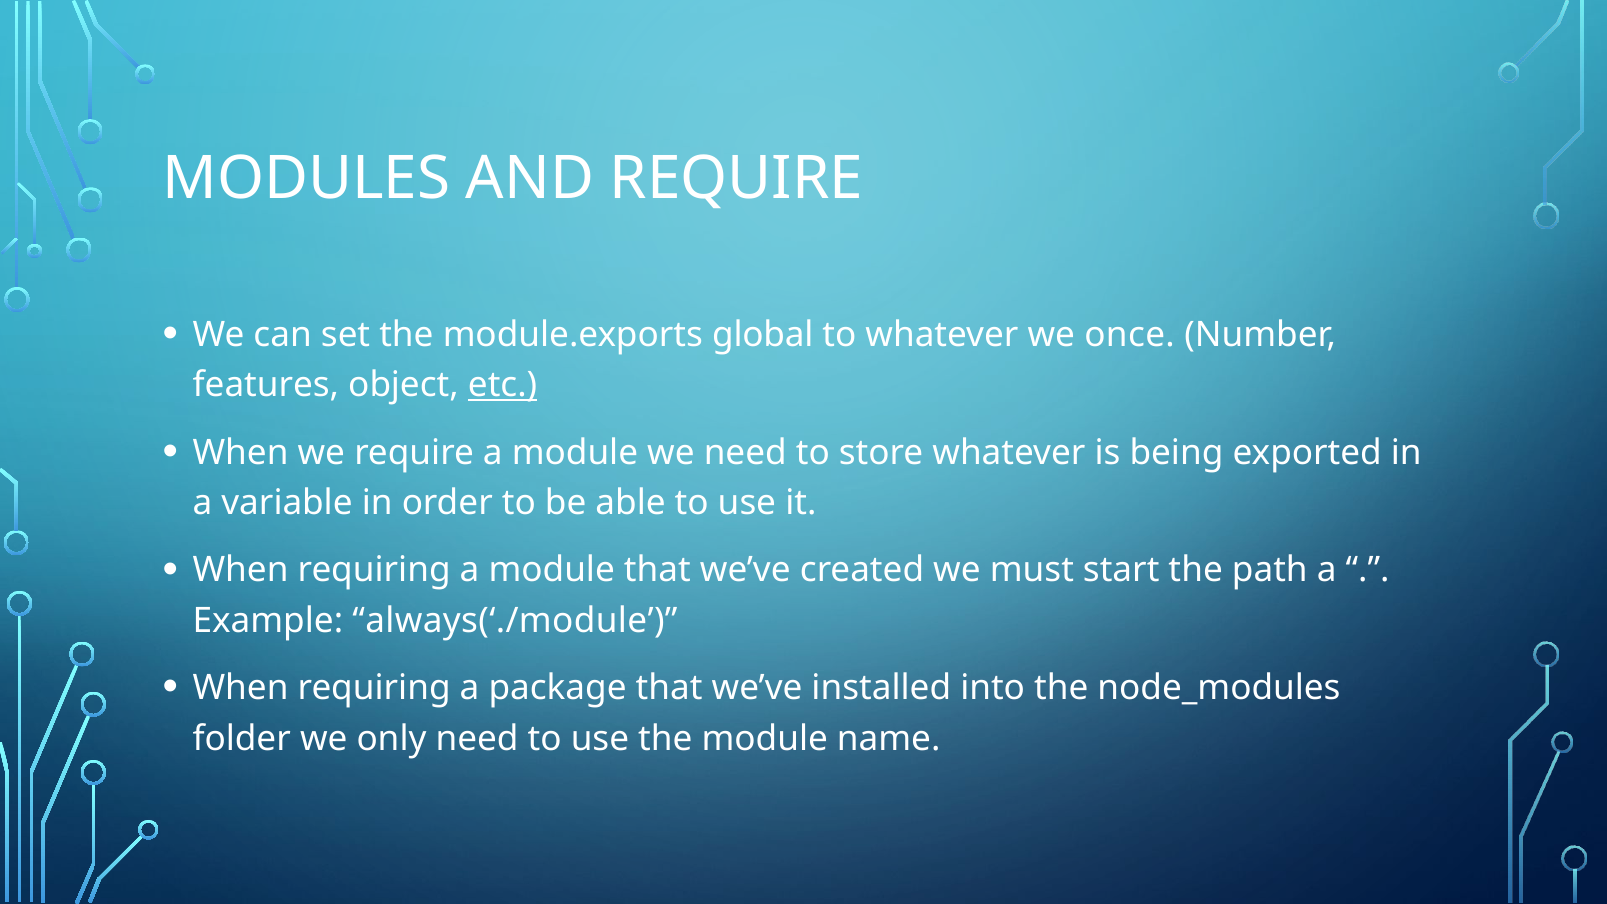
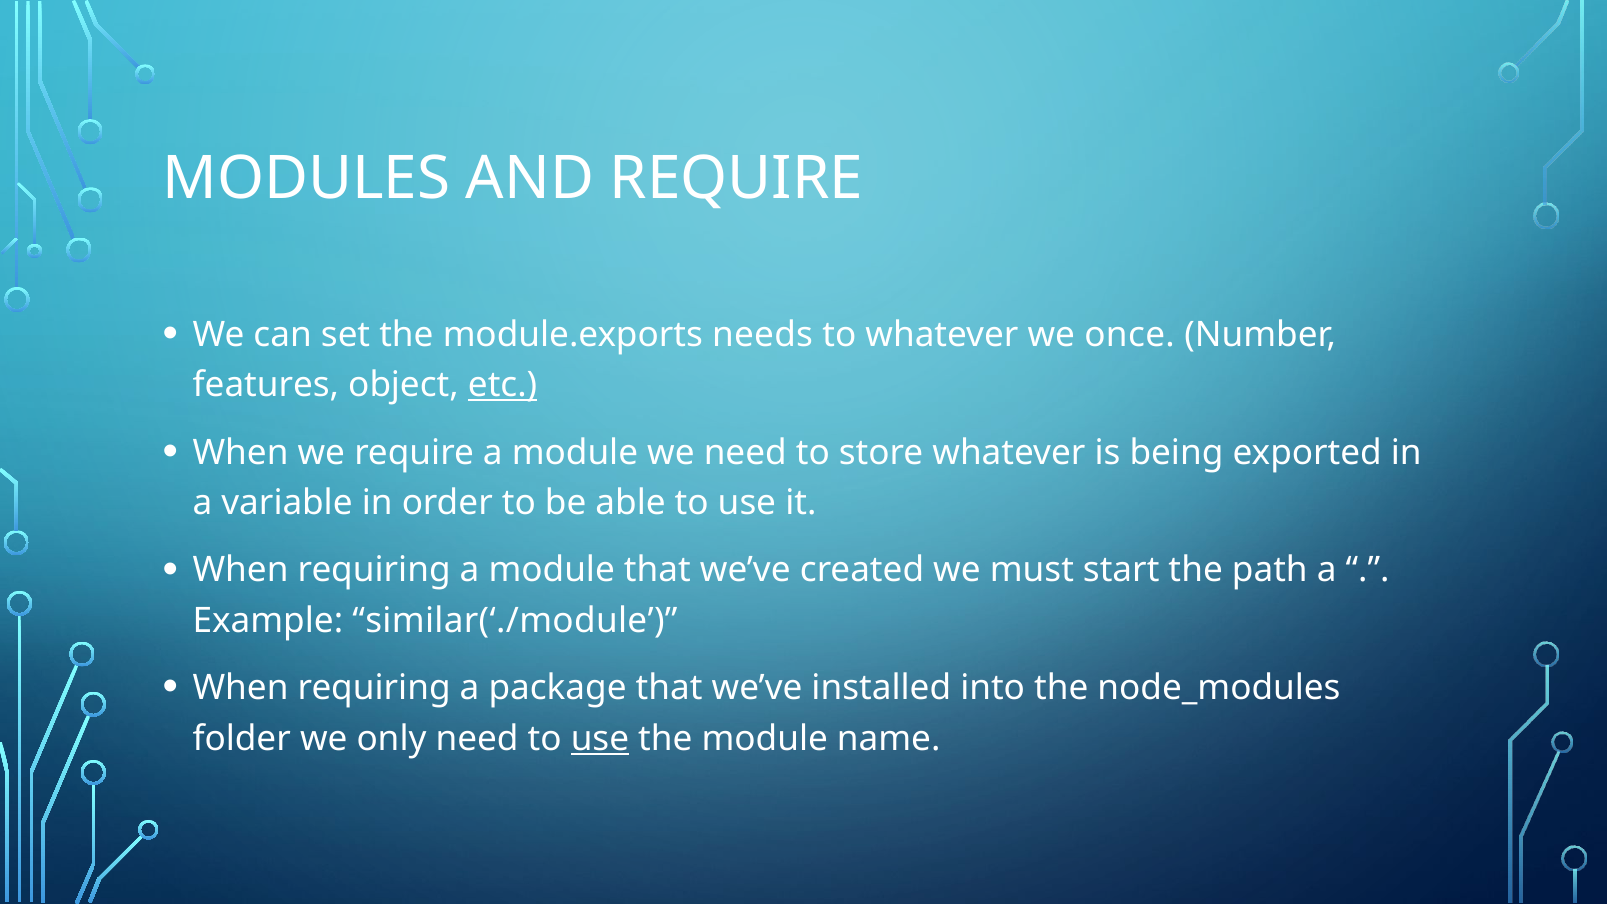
global: global -> needs (763, 334)
always(‘./module: always(‘./module -> similar(‘./module (515, 621)
use underline: none -> present (600, 739)
